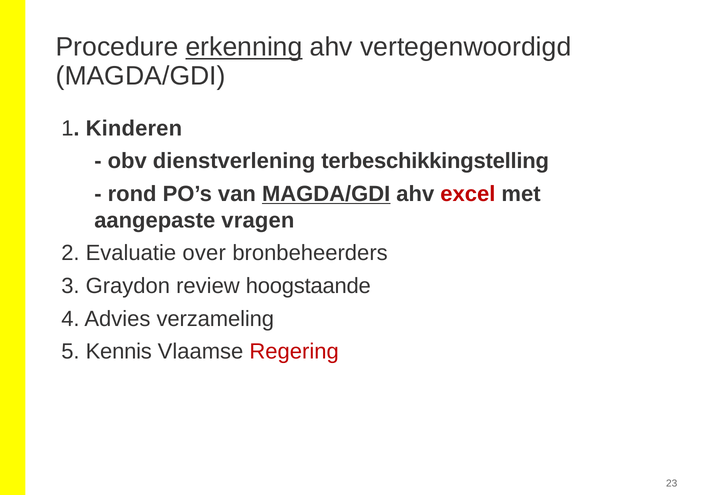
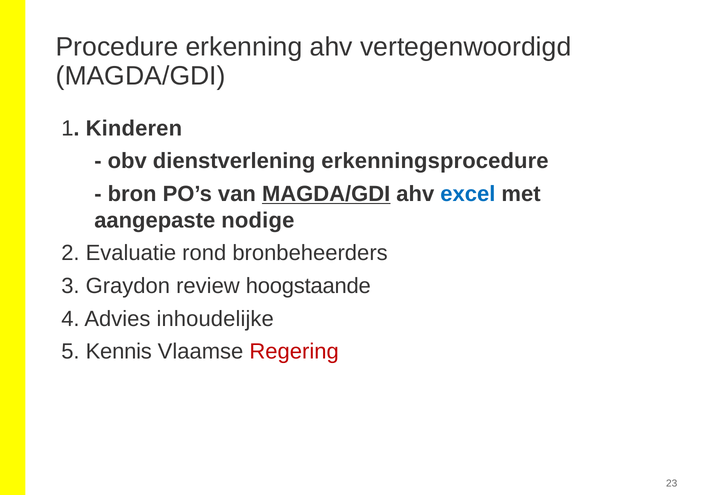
erkenning underline: present -> none (244, 47)
terbeschikkingstelling: terbeschikkingstelling -> erkenningsprocedure (435, 161)
rond: rond -> bron (132, 194)
excel colour: red -> blue (468, 194)
vragen: vragen -> nodige (258, 220)
over: over -> rond (204, 253)
verzameling: verzameling -> inhoudelijke (215, 319)
